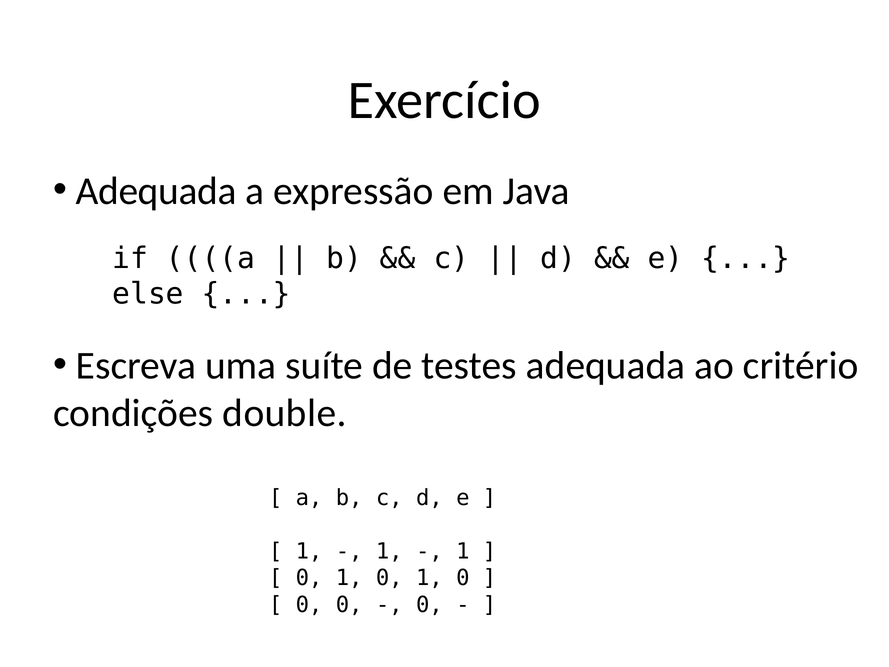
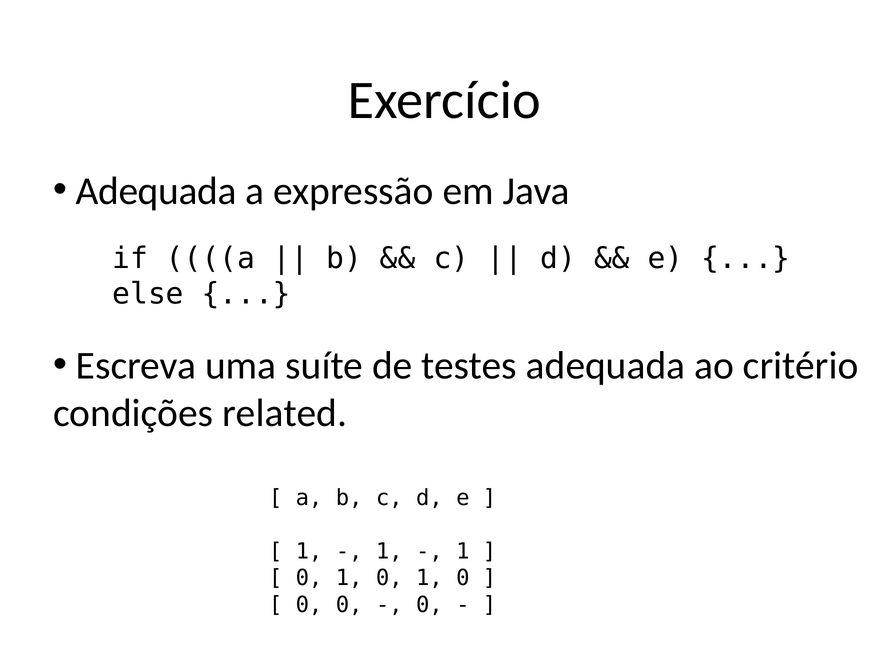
double: double -> related (285, 413)
